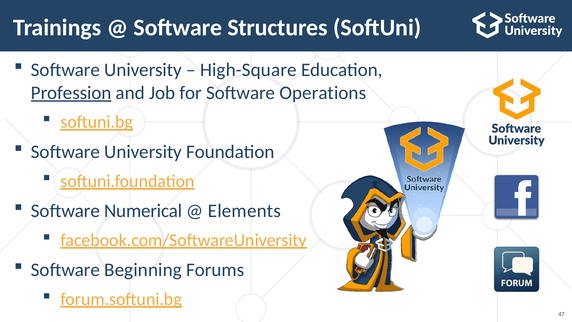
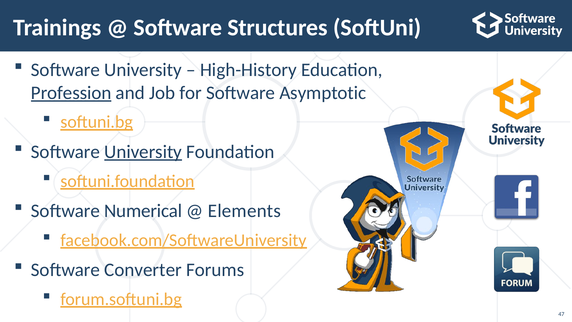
High-Square: High-Square -> High-History (248, 70)
Operations: Operations -> Asymptotic (323, 93)
University underline: none -> present (143, 152)
Beginning: Beginning -> Converter (143, 270)
